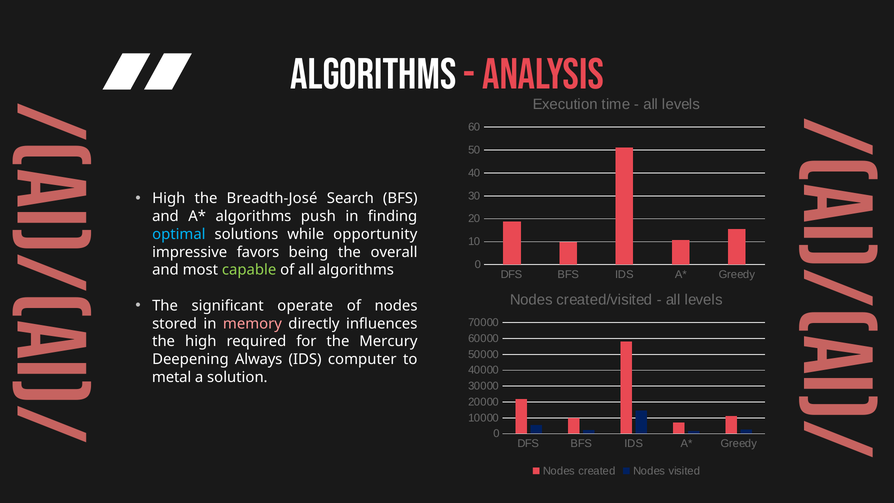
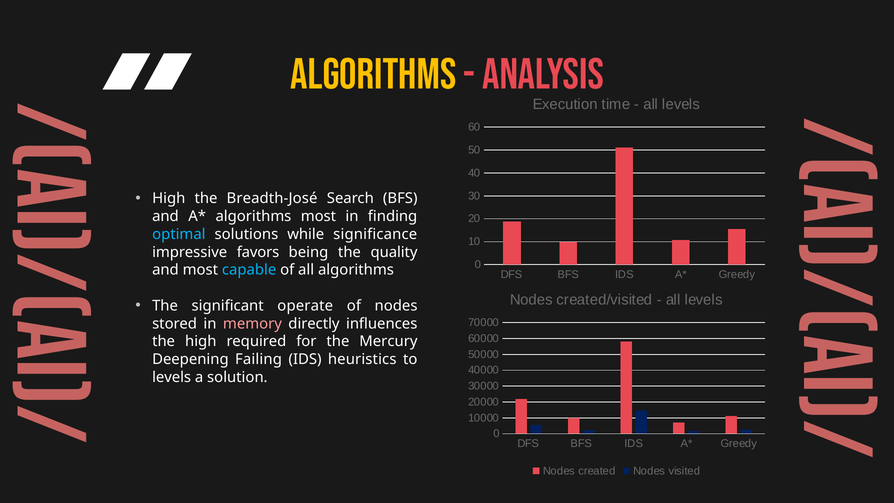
algorithms colour: white -> yellow (373, 75)
algorithms push: push -> most (318, 216)
opportunity: opportunity -> significance (375, 234)
overall: overall -> quality (394, 252)
capable colour: light green -> light blue (249, 270)
Always: Always -> Failing (259, 359)
computer: computer -> heuristics (362, 359)
metal: metal -> levels (172, 377)
